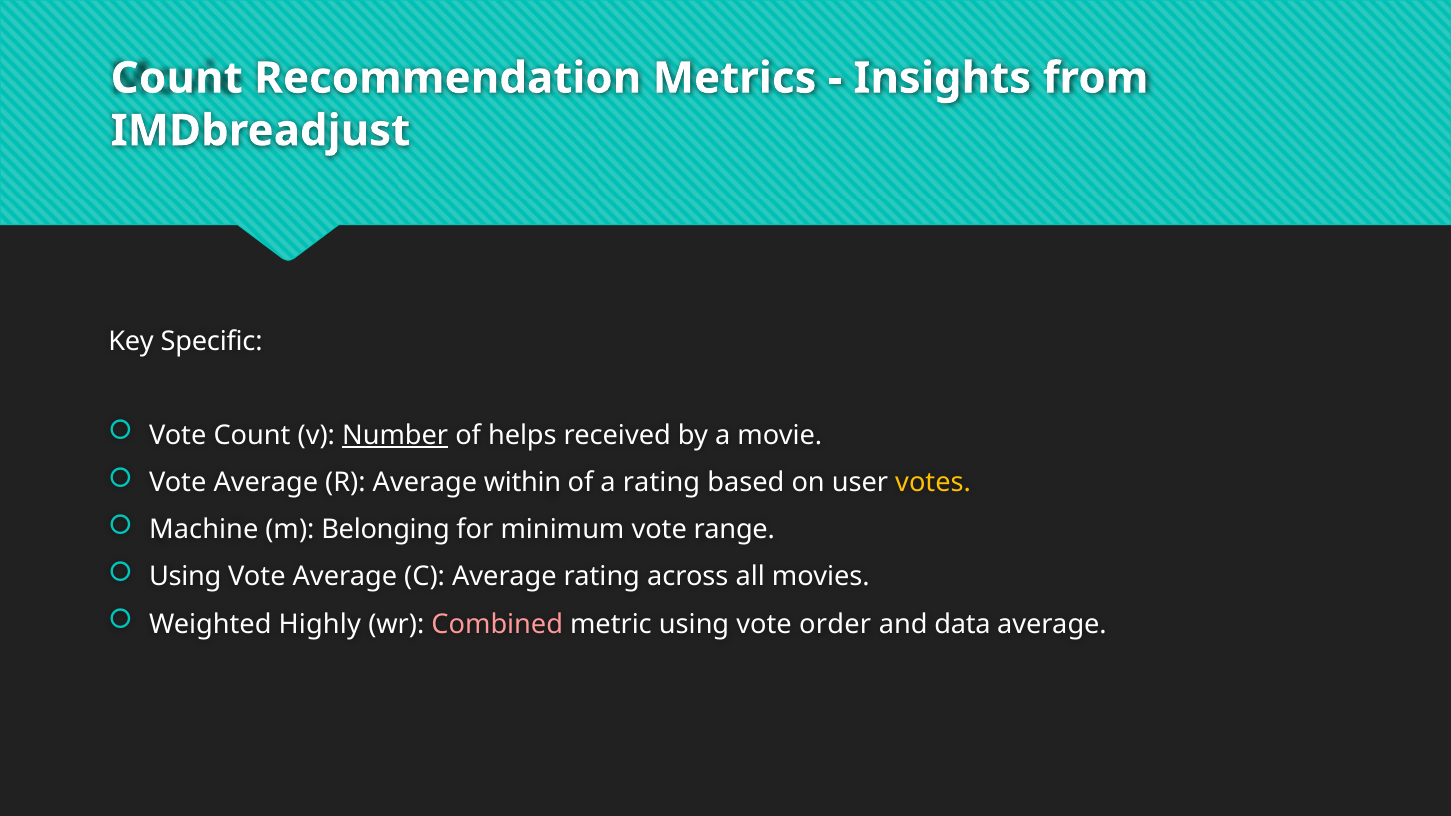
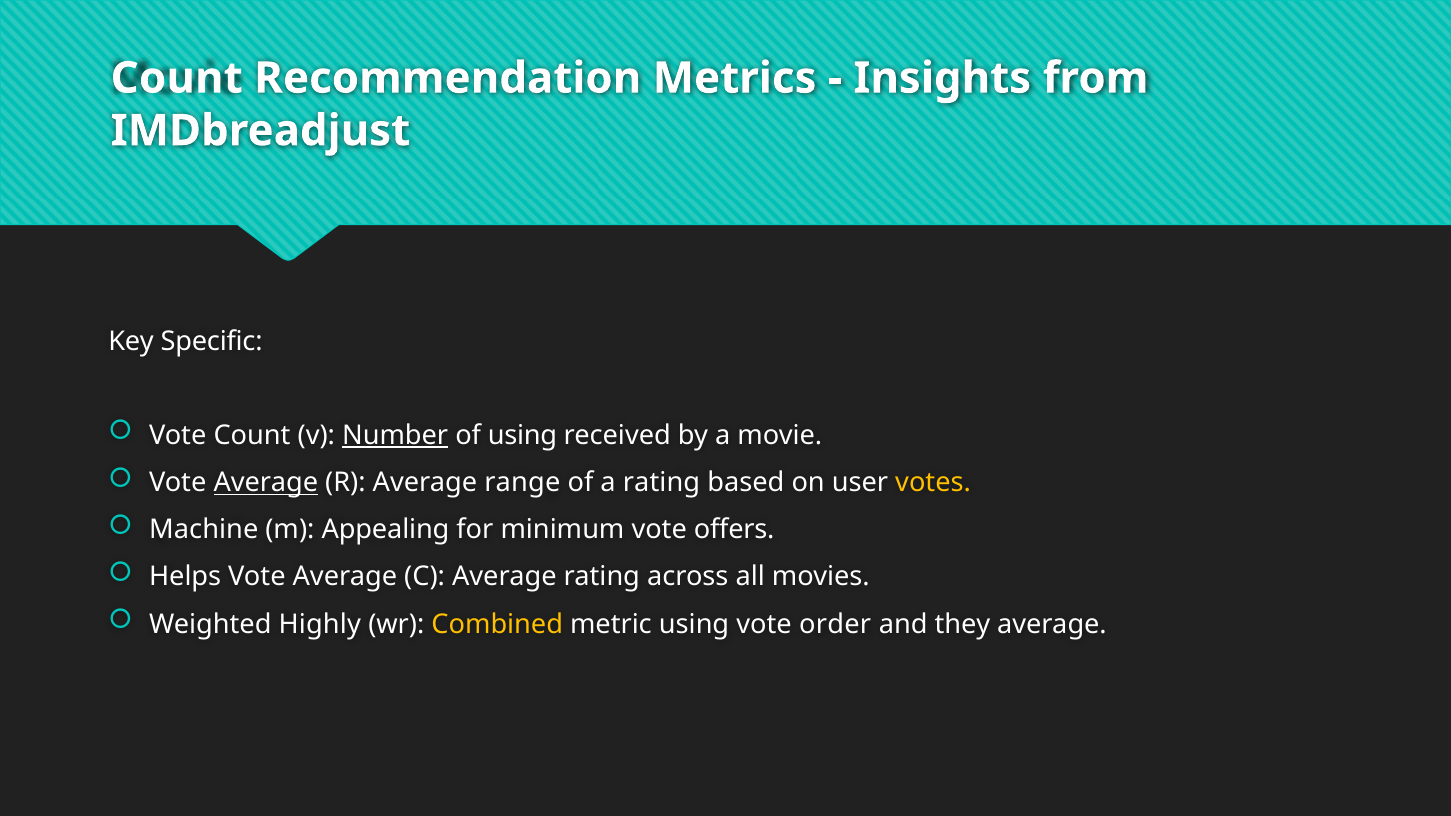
of helps: helps -> using (522, 436)
Average underline: none -> present (266, 483)
within: within -> range (522, 483)
Belonging: Belonging -> Appealing (385, 530)
range: range -> offers (734, 530)
Using: Using -> Helps (185, 577)
Combined colour: pink -> yellow (497, 624)
data: data -> they (962, 624)
